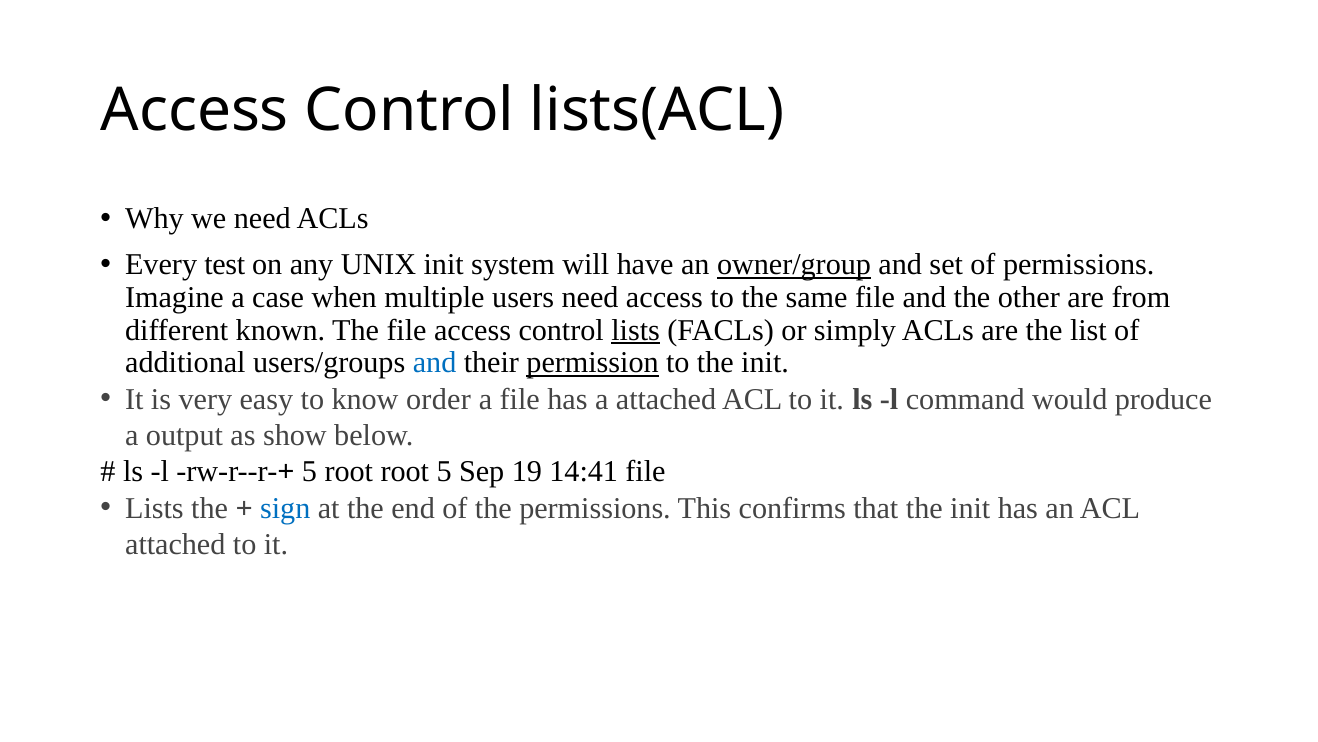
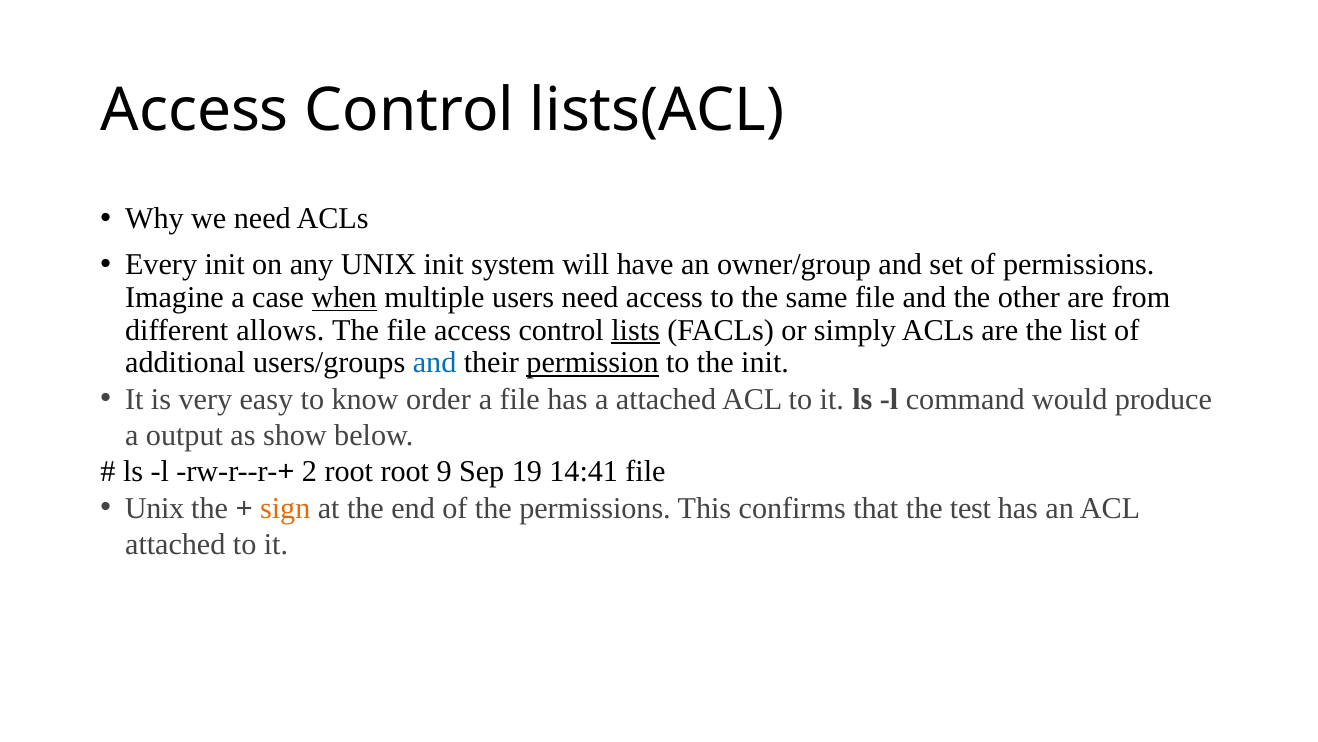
Every test: test -> init (225, 265)
owner/group underline: present -> none (794, 265)
when underline: none -> present (344, 297)
known: known -> allows (280, 330)
rw-r--r-+ 5: 5 -> 2 (310, 471)
root 5: 5 -> 9 (444, 471)
Lists: Lists -> Unix (155, 508)
sign colour: blue -> orange (285, 508)
that the init: init -> test (970, 508)
